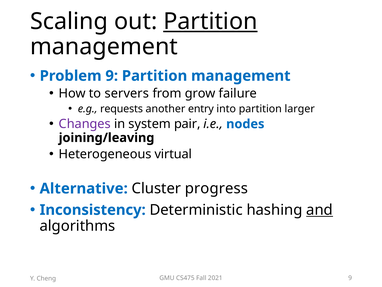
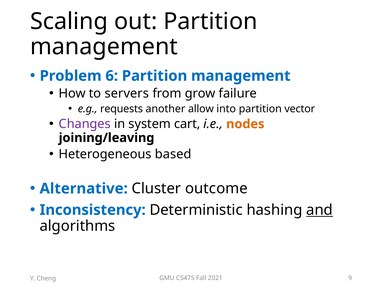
Partition underline: present -> none (210, 21)
Problem 9: 9 -> 6 (112, 76)
entry: entry -> allow (201, 109)
larger: larger -> vector (300, 109)
pair: pair -> cart (187, 124)
nodes colour: blue -> orange (245, 124)
virtual: virtual -> based (173, 154)
progress: progress -> outcome (216, 188)
